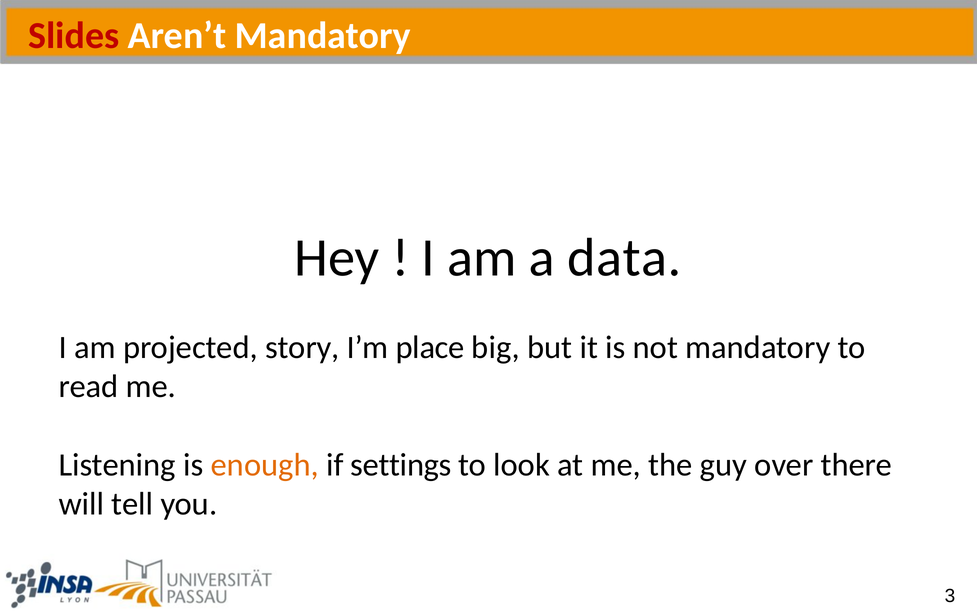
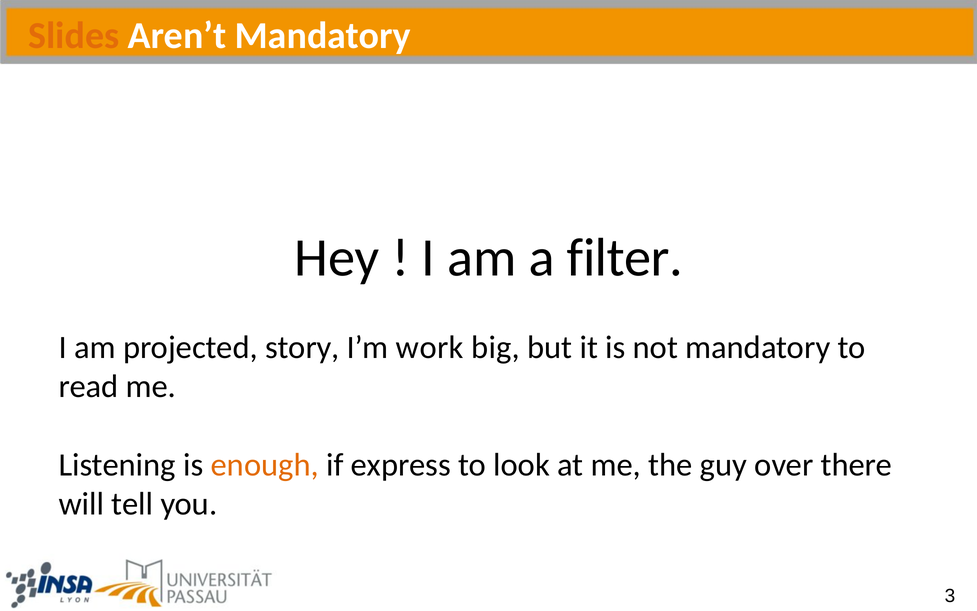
Slides colour: red -> orange (74, 36)
data: data -> filter (625, 258)
place: place -> work (430, 347)
settings: settings -> express (401, 465)
